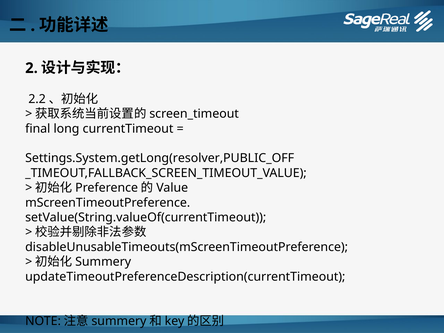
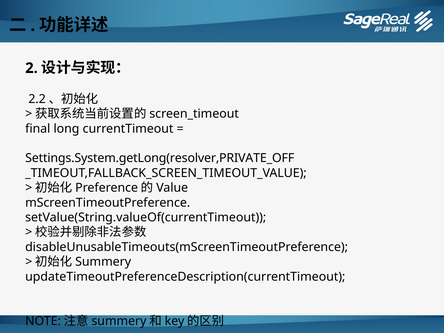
Settings.System.getLong(resolver,PUBLIC_OFF: Settings.System.getLong(resolver,PUBLIC_OFF -> Settings.System.getLong(resolver,PRIVATE_OFF (160, 158)
